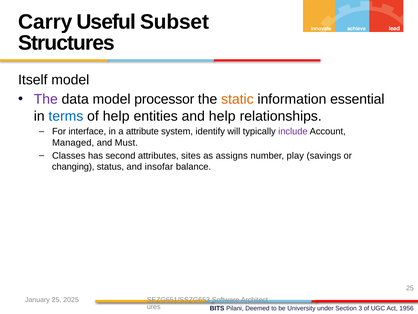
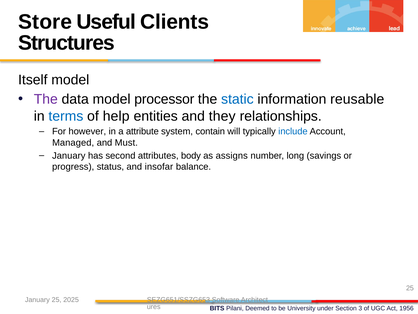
Carry: Carry -> Store (45, 22)
Subset: Subset -> Clients (175, 22)
static colour: orange -> blue (237, 99)
essential: essential -> reusable (357, 99)
and help: help -> they (222, 116)
interface: interface -> however (87, 131)
identify: identify -> contain (210, 131)
include colour: purple -> blue (293, 131)
Classes: Classes -> January (69, 155)
sites: sites -> body (191, 155)
play: play -> long (295, 155)
changing: changing -> progress (73, 167)
